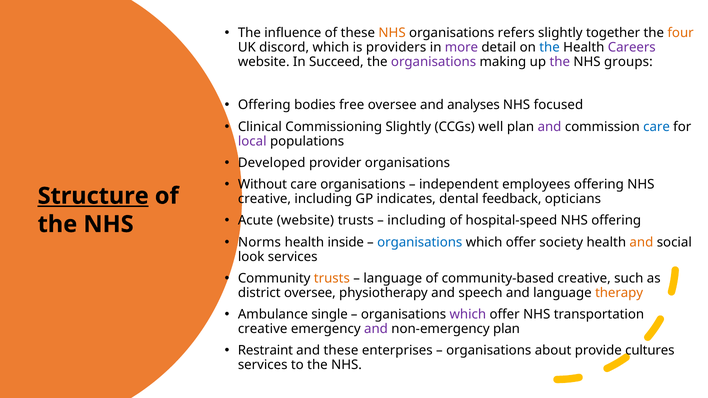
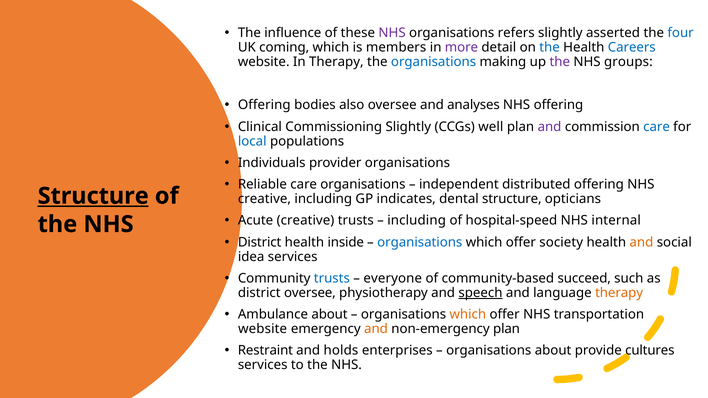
NHS colour: orange -> purple (392, 33)
together: together -> asserted (613, 33)
four colour: orange -> blue (681, 33)
discord: discord -> coming (284, 47)
providers: providers -> members (396, 47)
Careers colour: purple -> blue (632, 47)
In Succeed: Succeed -> Therapy (336, 62)
organisations colour: purple -> blue (434, 62)
free: free -> also (352, 105)
NHS focused: focused -> offering (558, 105)
local colour: purple -> blue (252, 141)
Developed: Developed -> Individuals (272, 163)
Without: Without -> Reliable (262, 185)
employees: employees -> distributed (536, 185)
dental feedback: feedback -> structure (512, 199)
Acute website: website -> creative (305, 221)
NHS offering: offering -> internal (616, 221)
Norms: Norms -> District (260, 242)
look: look -> idea (251, 257)
trusts colour: orange -> blue (332, 279)
language: language -> everyone (393, 279)
community-based creative: creative -> succeed (584, 279)
speech underline: none -> present (480, 293)
Ambulance single: single -> about (330, 315)
which colour: purple -> orange (468, 315)
creative: creative -> website (263, 329)
and colour: purple -> orange (376, 329)
and these: these -> holds (341, 351)
